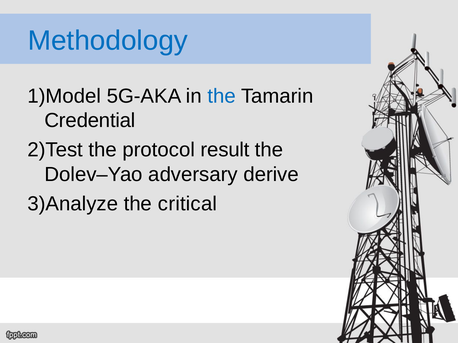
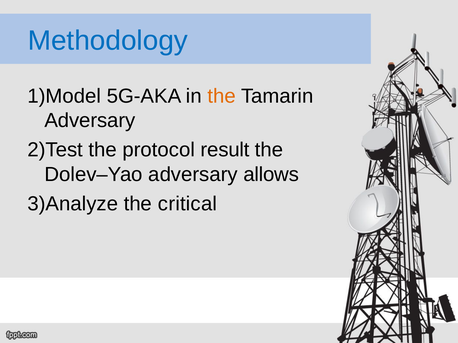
the colour: blue -> orange (222, 96)
Credential: Credential -> Adversary (90, 121)
derive: derive -> allows (271, 175)
